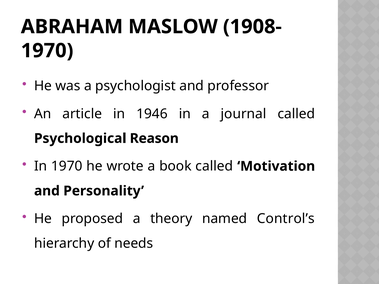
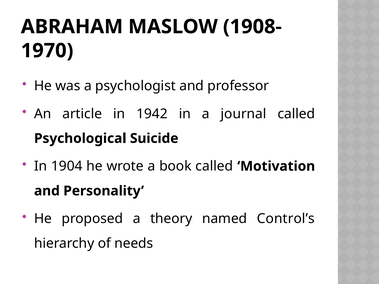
1946: 1946 -> 1942 (152, 114)
Reason: Reason -> Suicide (154, 139)
In 1970: 1970 -> 1904 (67, 166)
